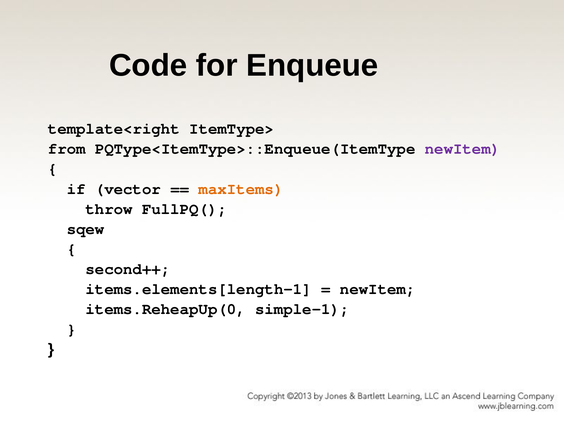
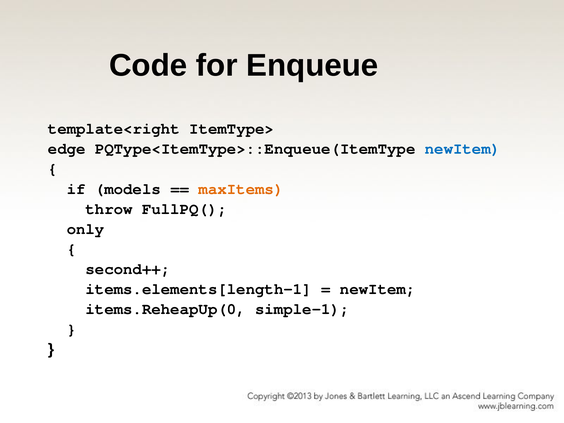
from: from -> edge (67, 149)
newItem colour: purple -> blue (463, 149)
vector: vector -> models (128, 189)
sqew: sqew -> only (86, 229)
